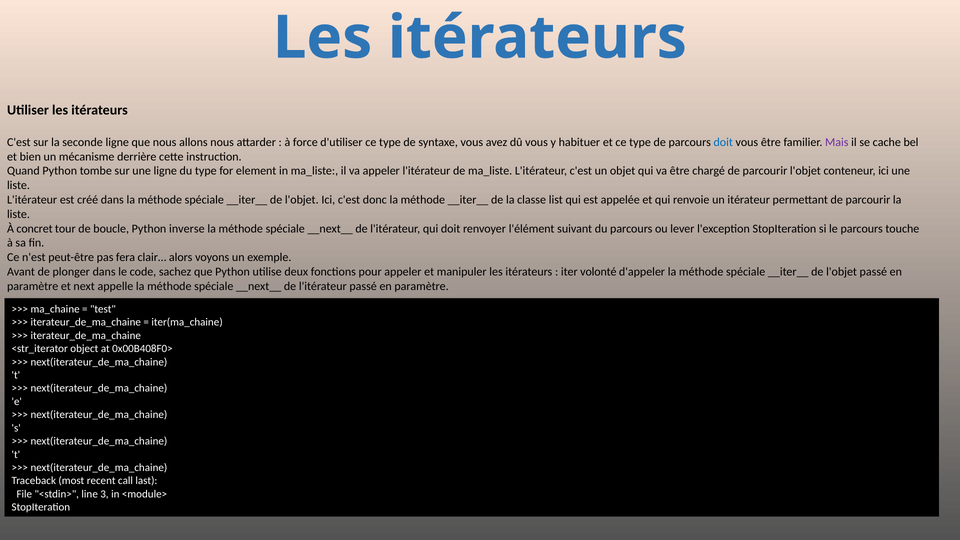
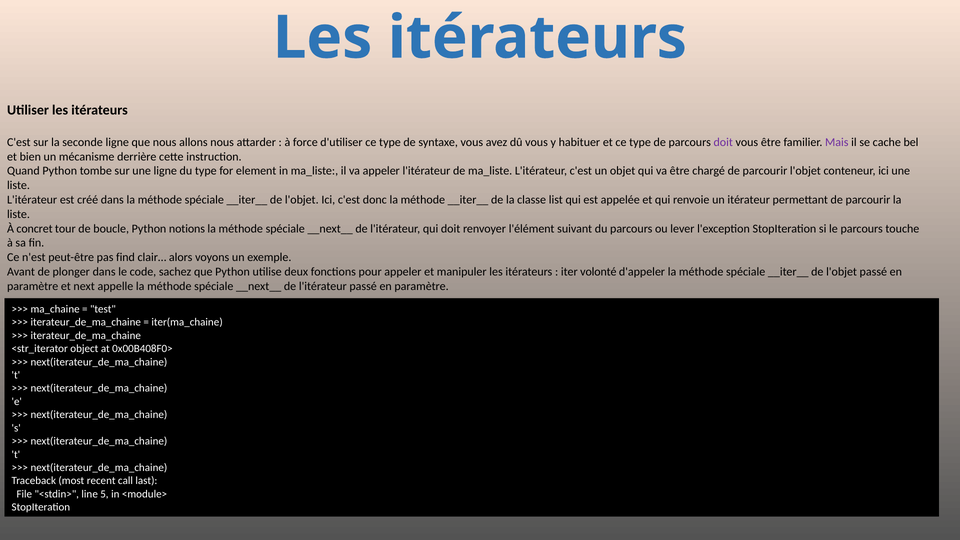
doit colour: blue -> purple (723, 142)
inverse: inverse -> notions (187, 229)
fera: fera -> find (125, 257)
3: 3 -> 5 (104, 494)
